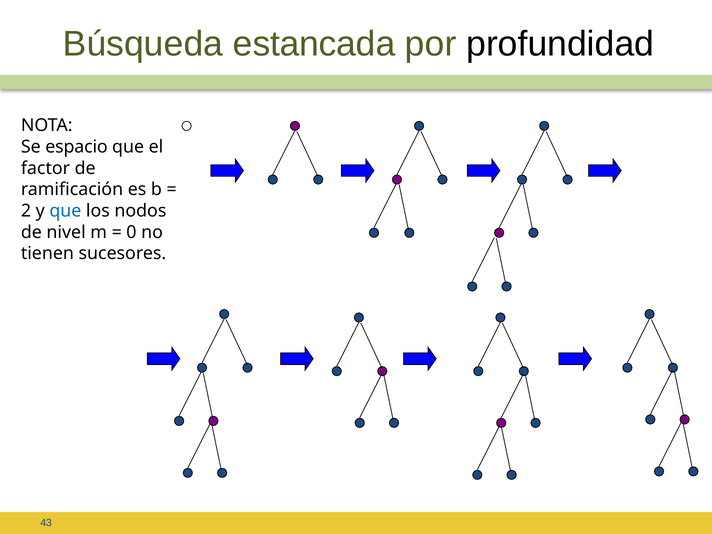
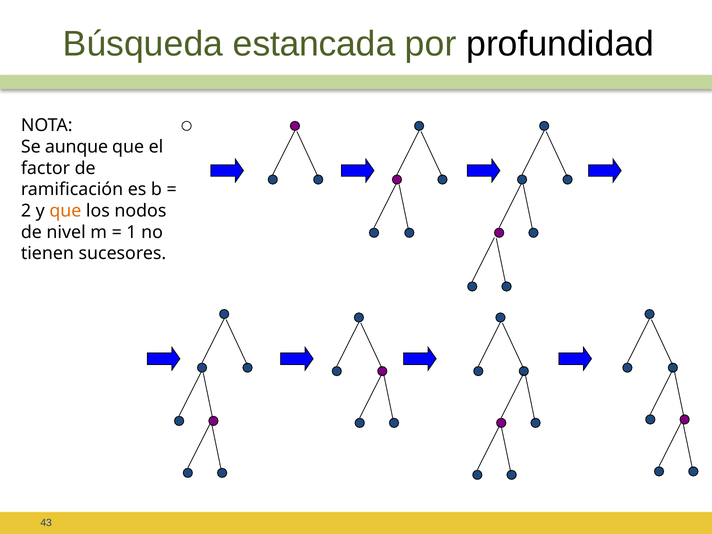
espacio: espacio -> aunque (77, 147)
que colour: blue -> orange (65, 211)
0: 0 -> 1 (131, 232)
